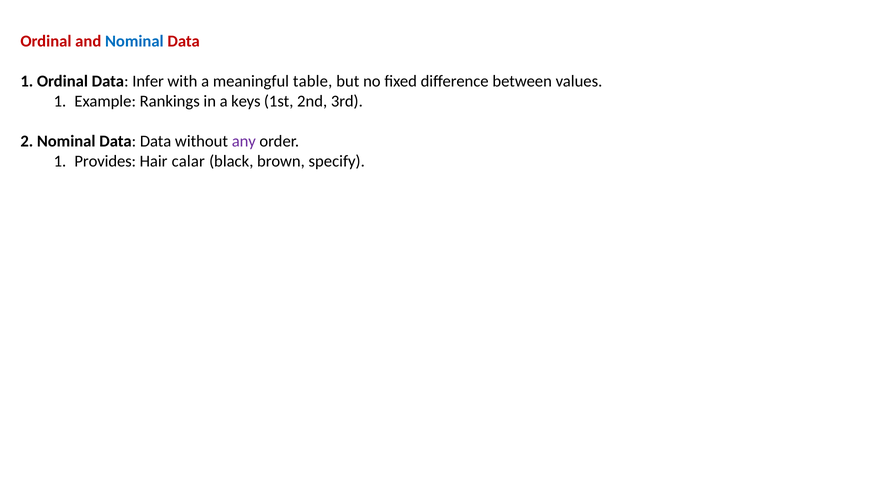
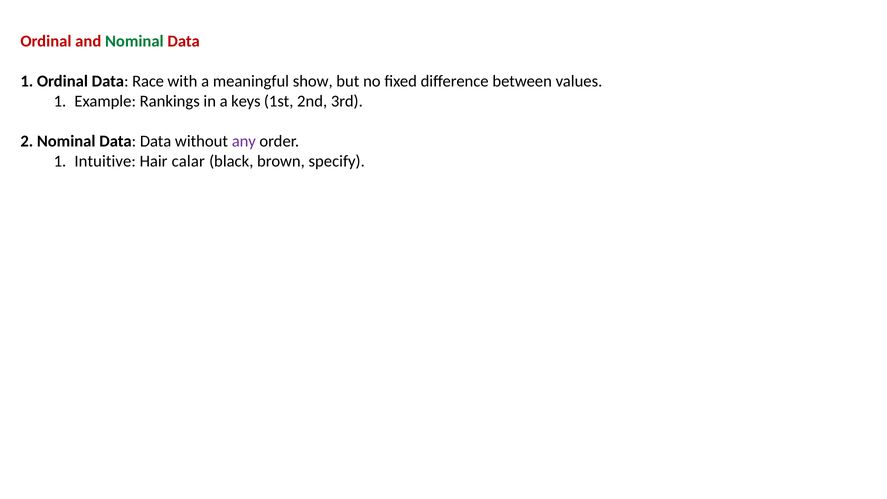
Nominal colour: blue -> green (134, 41)
Infer: Infer -> Race (148, 81)
table: table -> show (313, 81)
Provides: Provides -> Intuitive (105, 161)
